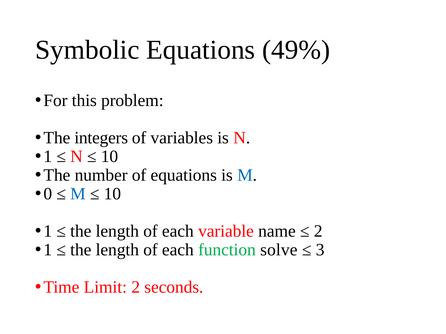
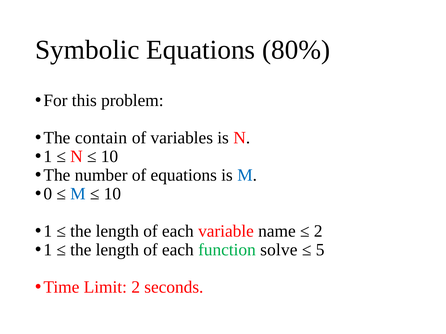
49%: 49% -> 80% (296, 50)
integers: integers -> contain (101, 138)
3: 3 -> 5 (320, 250)
